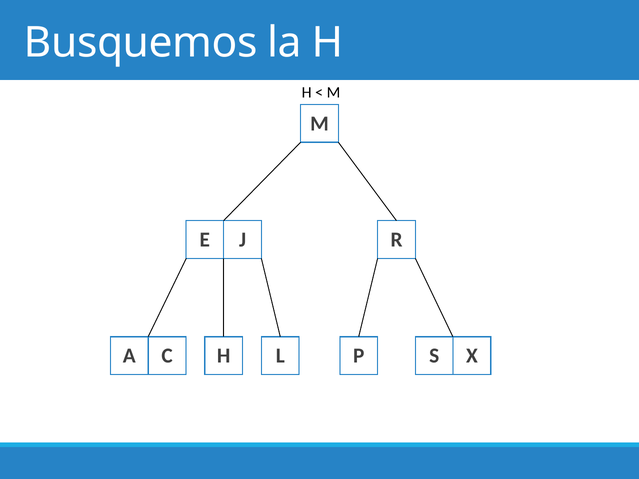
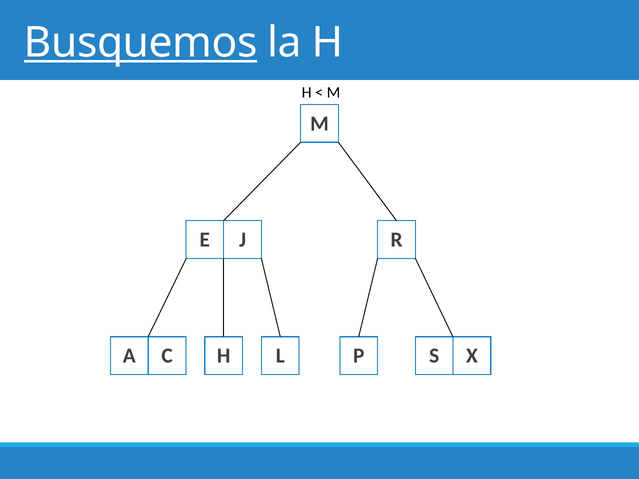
Busquemos underline: none -> present (141, 43)
